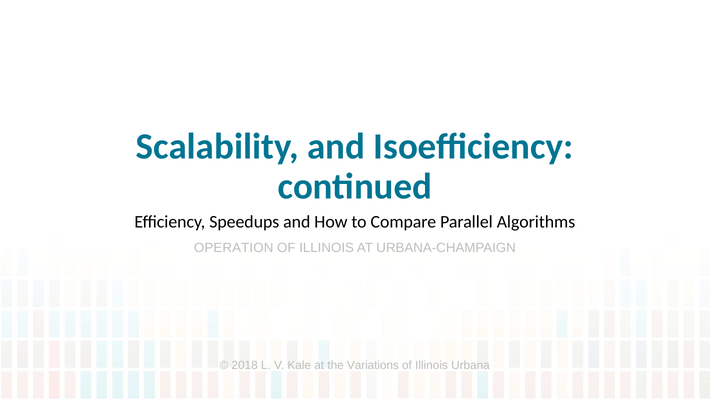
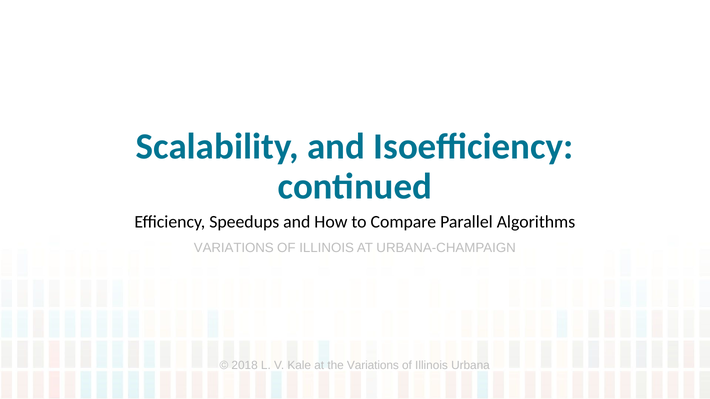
OPERATION: OPERATION -> VARIATIONS (234, 248)
